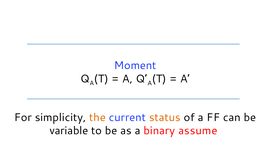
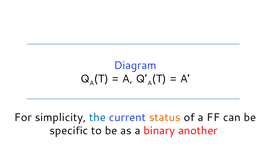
Moment: Moment -> Diagram (135, 66)
the colour: orange -> blue (97, 118)
variable: variable -> specific (69, 131)
assume: assume -> another (198, 131)
